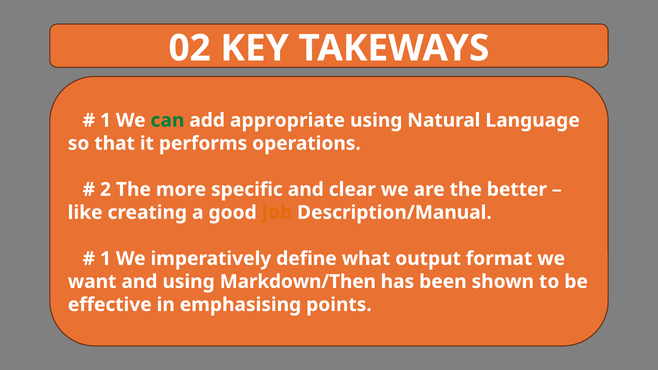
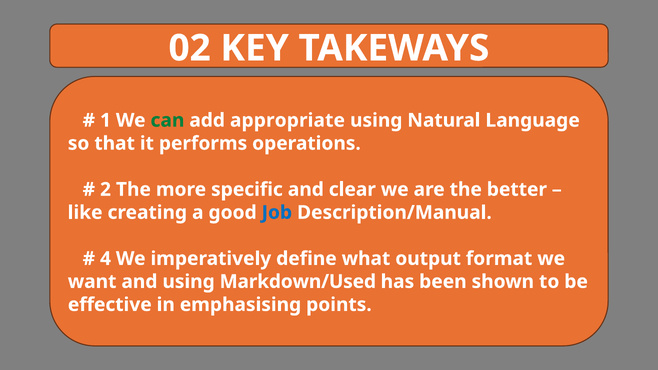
Job colour: orange -> blue (277, 213)
1: 1 -> 4 (106, 259)
Markdown/Then: Markdown/Then -> Markdown/Used (298, 282)
